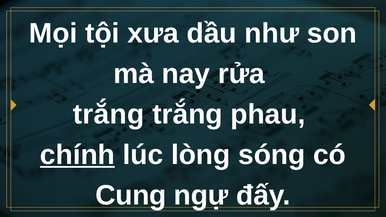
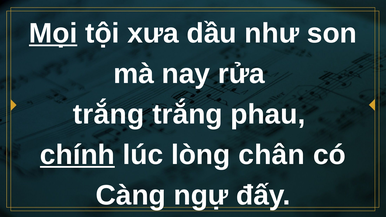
Mọi underline: none -> present (53, 33)
sóng: sóng -> chân (272, 155)
Cung: Cung -> Càng (131, 195)
